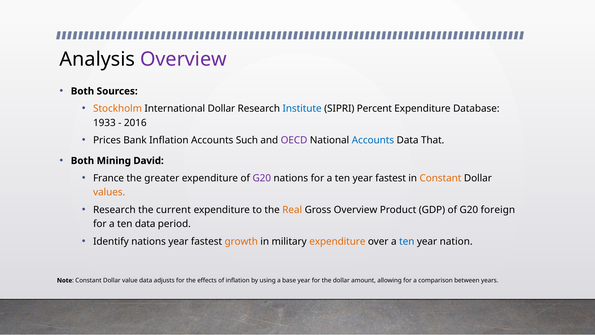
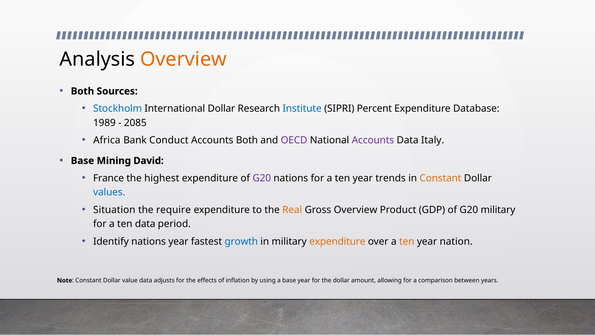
Overview colour: purple -> orange (183, 59)
Stockholm colour: orange -> blue (118, 108)
1933: 1933 -> 1989 (104, 123)
2016: 2016 -> 2085 (135, 123)
Prices: Prices -> Africa (107, 140)
Bank Inflation: Inflation -> Conduct (169, 140)
Accounts Such: Such -> Both (247, 140)
Accounts colour: blue -> purple (373, 140)
That: That -> Italy (433, 140)
Both: Both -> Base (82, 161)
greater: greater -> highest (162, 178)
ten year fastest: fastest -> trends (391, 178)
values colour: orange -> blue (109, 192)
Research: Research -> Situation (114, 210)
current: current -> require (173, 210)
G20 foreign: foreign -> military (498, 210)
growth colour: orange -> blue (241, 241)
ten colour: blue -> orange (407, 241)
